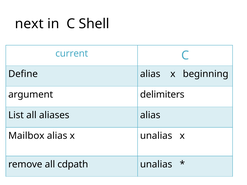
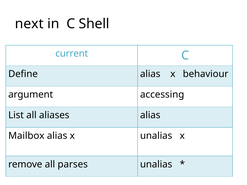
beginning: beginning -> behaviour (206, 74)
delimiters: delimiters -> accessing (162, 95)
cdpath: cdpath -> parses (73, 164)
